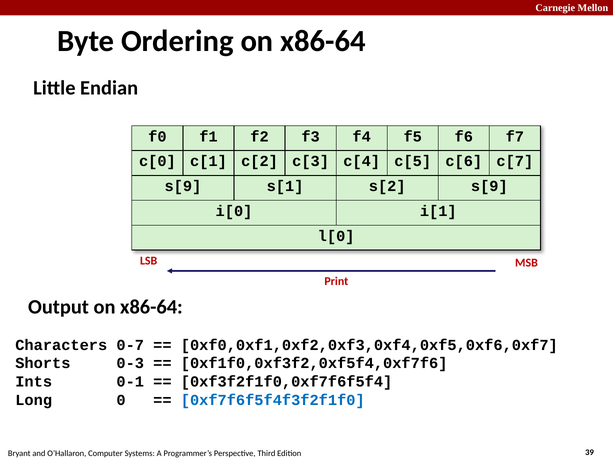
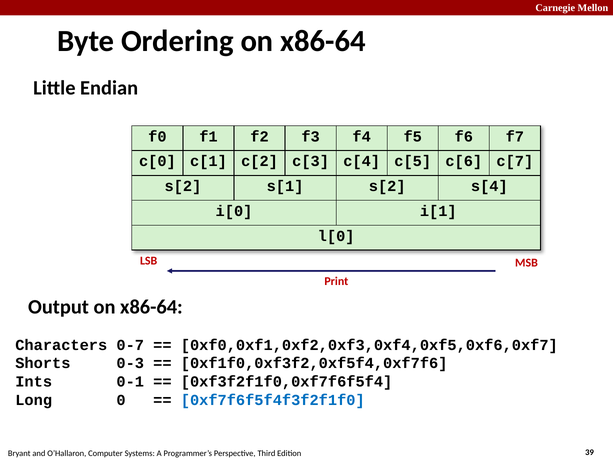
s[9: s[9 -> s[2 (183, 186)
s[2 s[9: s[9 -> s[4 (489, 186)
